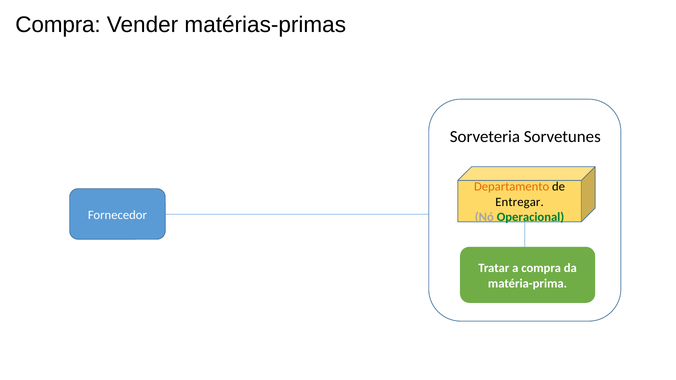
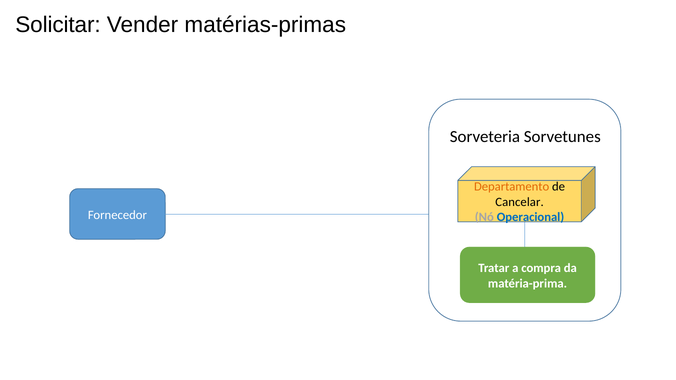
Compra: Compra -> Solicitar (58, 25)
Entregar: Entregar -> Cancelar (520, 202)
Operacional colour: green -> blue (531, 217)
